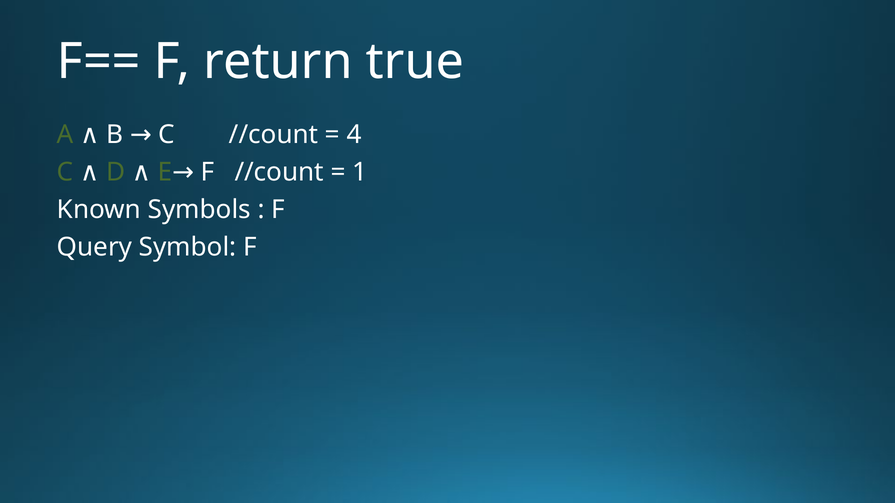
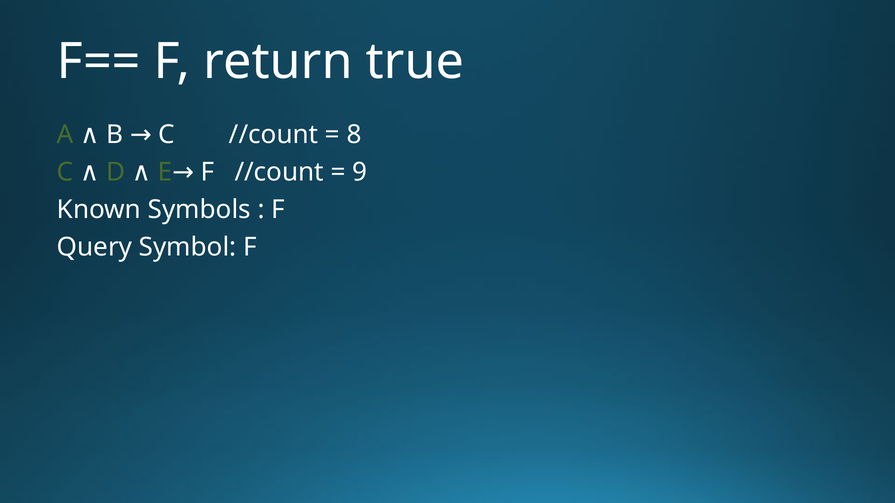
4: 4 -> 8 (354, 135)
1: 1 -> 9 (360, 172)
